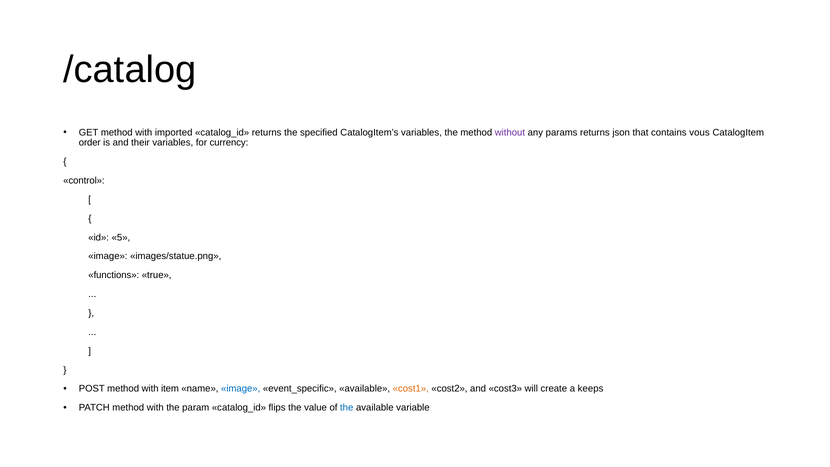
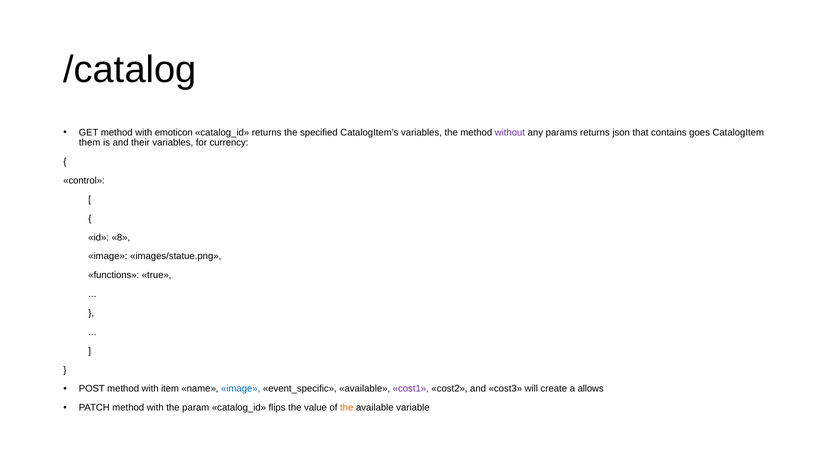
imported: imported -> emoticon (174, 132)
vous: vous -> goes (700, 132)
order: order -> them (90, 143)
5: 5 -> 8 (121, 237)
cost1 colour: orange -> purple (411, 389)
keeps: keeps -> allows (591, 389)
the colour: blue -> orange (347, 408)
